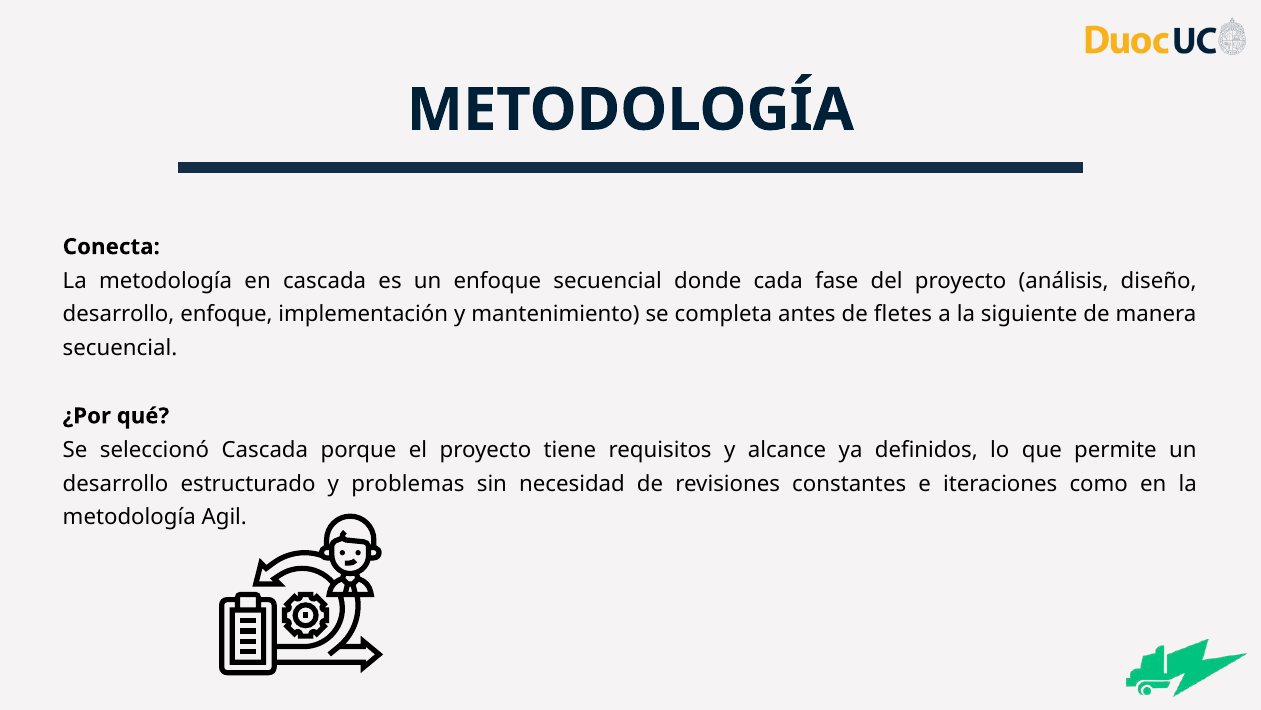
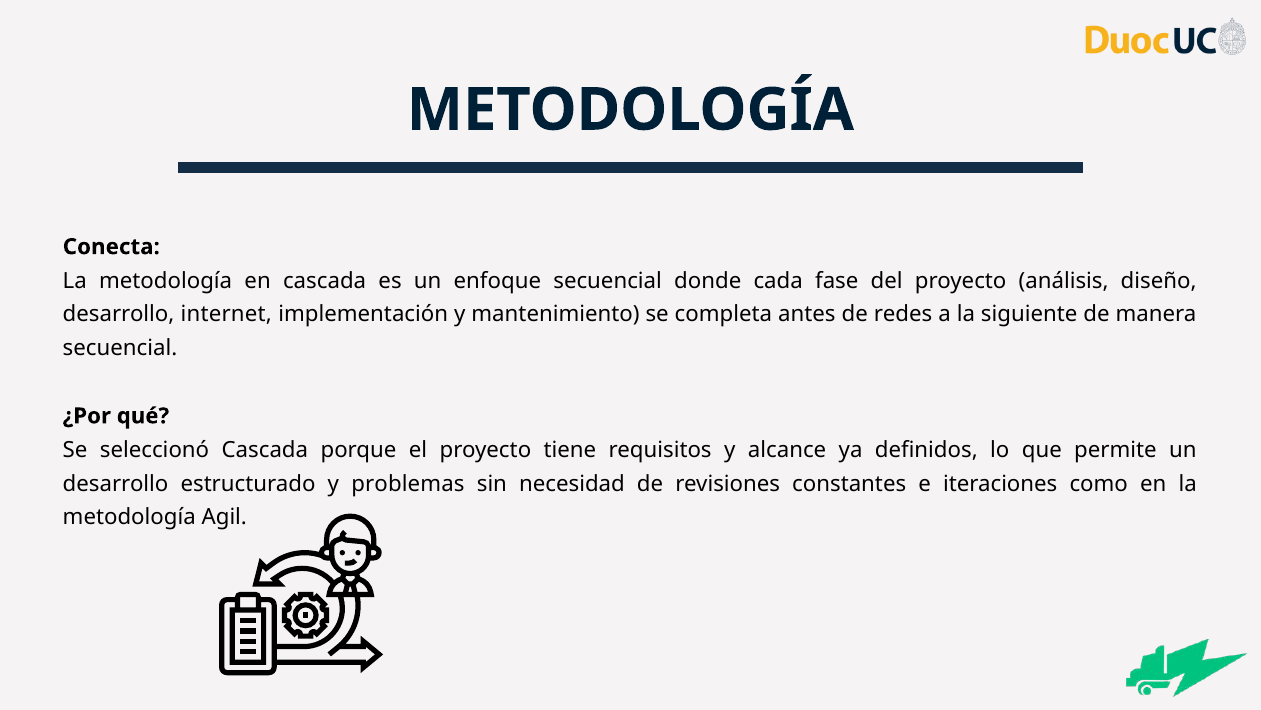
desarrollo enfoque: enfoque -> internet (226, 314)
fletes: fletes -> redes (903, 314)
